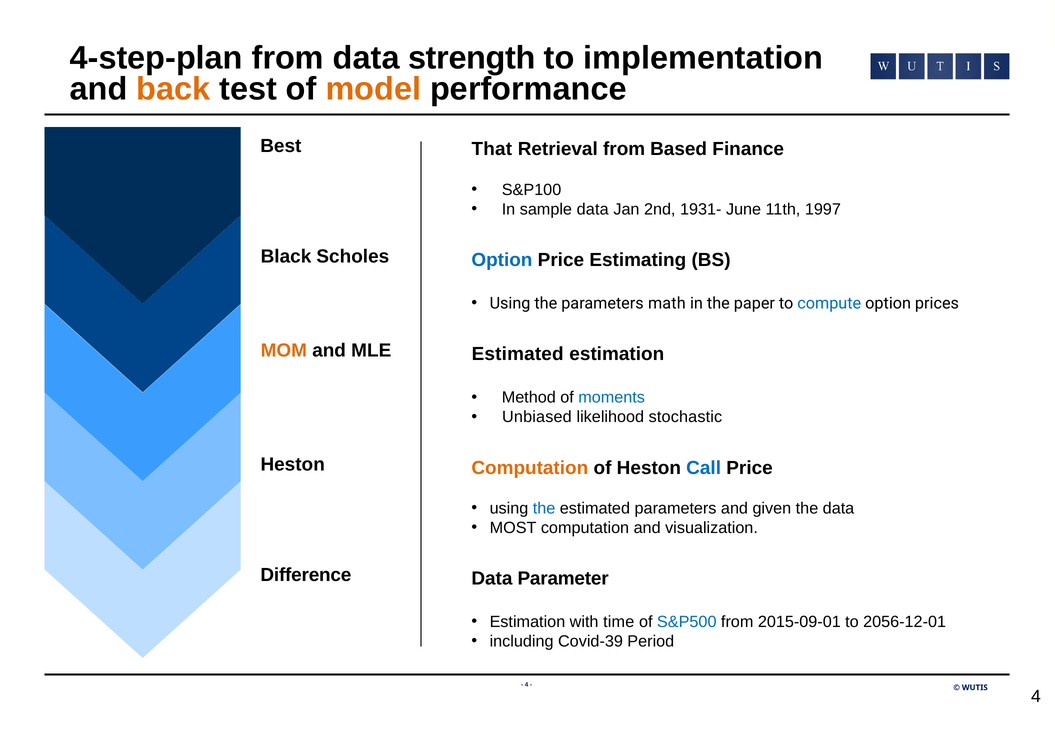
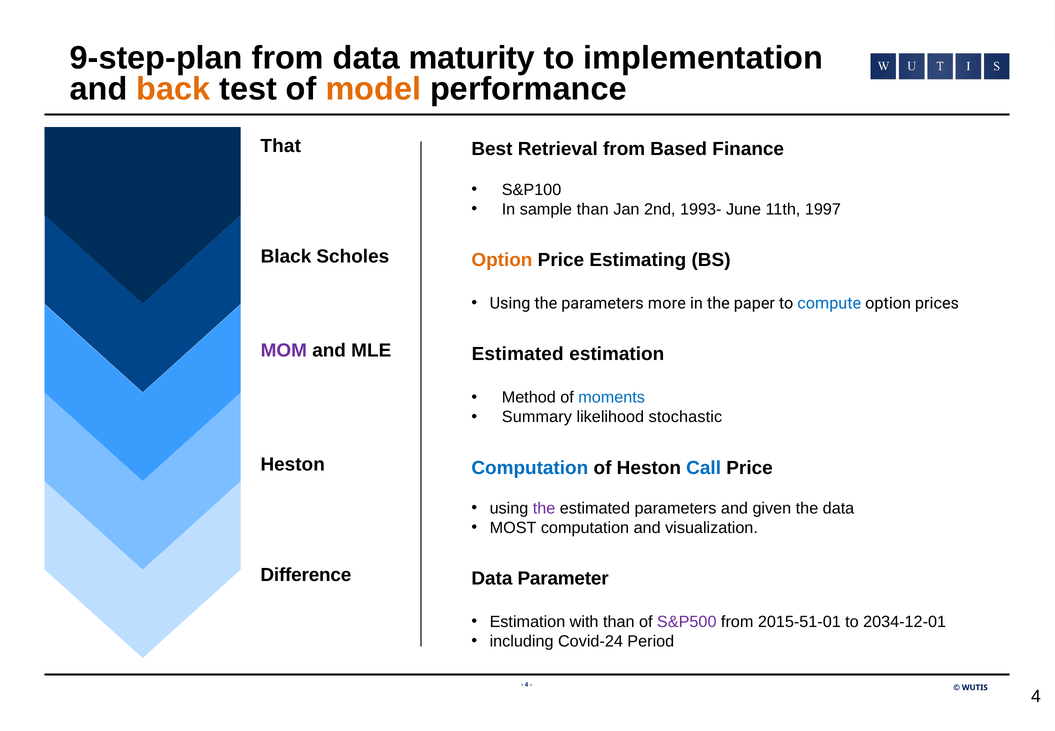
4-step-plan: 4-step-plan -> 9-step-plan (156, 58)
strength: strength -> maturity (472, 58)
Best: Best -> That (281, 146)
That: That -> Best (492, 149)
sample data: data -> than (593, 209)
1931-: 1931- -> 1993- (701, 209)
Option colour: blue -> orange (502, 260)
math: math -> more (667, 303)
MOM colour: orange -> purple (284, 350)
Unbiased: Unbiased -> Summary (537, 417)
Computation colour: orange -> blue (530, 467)
the colour: blue -> purple (544, 508)
with time: time -> than (619, 621)
S&P500 colour: blue -> purple (687, 621)
2015-09-01: 2015-09-01 -> 2015-51-01 (799, 621)
2056-12-01: 2056-12-01 -> 2034-12-01 (905, 621)
Covid-39: Covid-39 -> Covid-24 (590, 641)
